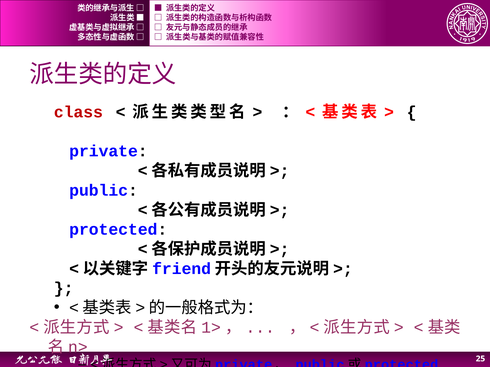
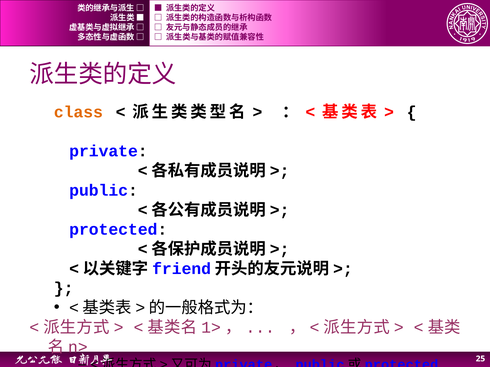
class colour: red -> orange (78, 112)
